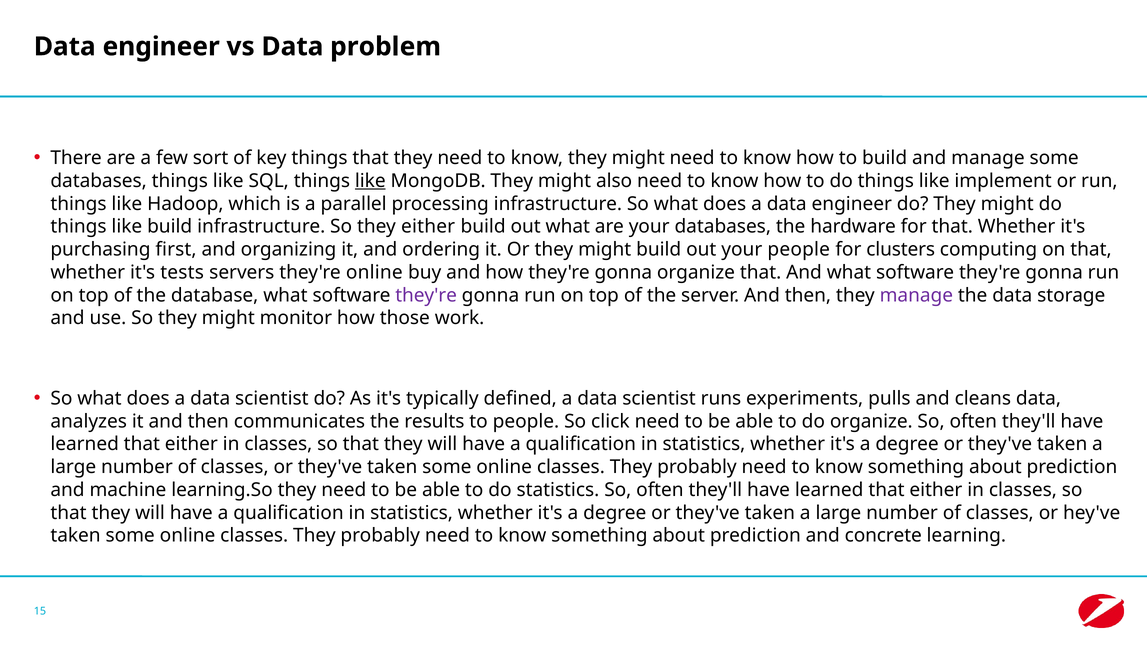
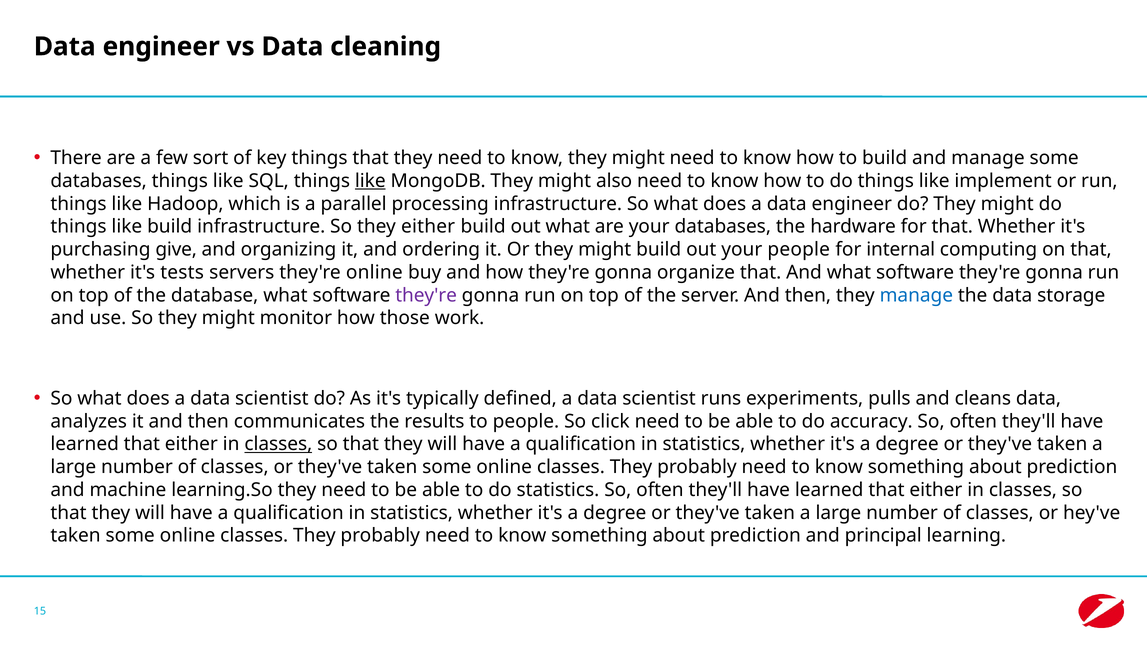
problem: problem -> cleaning (386, 47)
first: first -> give (176, 250)
clusters: clusters -> internal (901, 250)
manage colour: purple -> blue (916, 295)
do organize: organize -> accuracy (871, 421)
classes underline: none -> present (278, 444)
concrete: concrete -> principal (883, 536)
